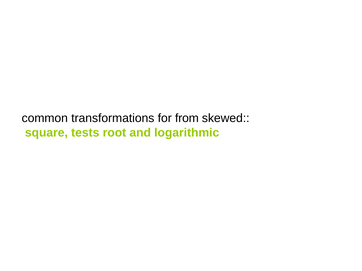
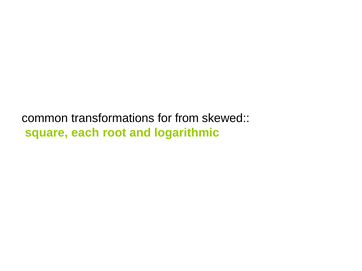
tests: tests -> each (85, 133)
